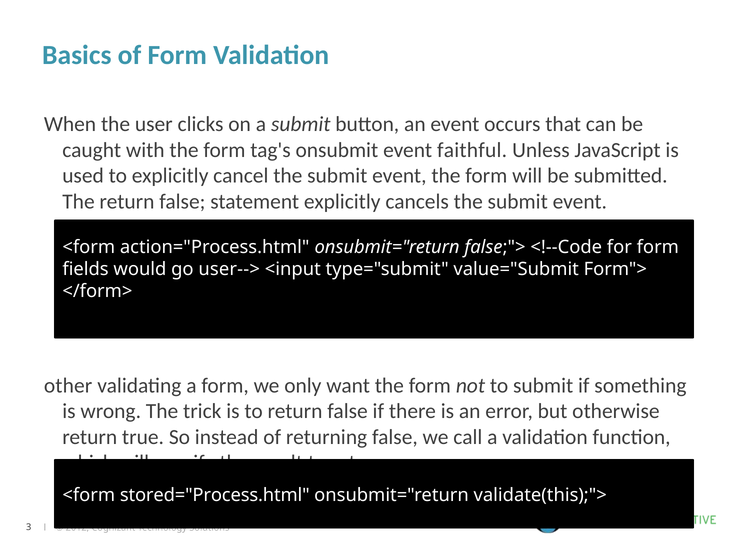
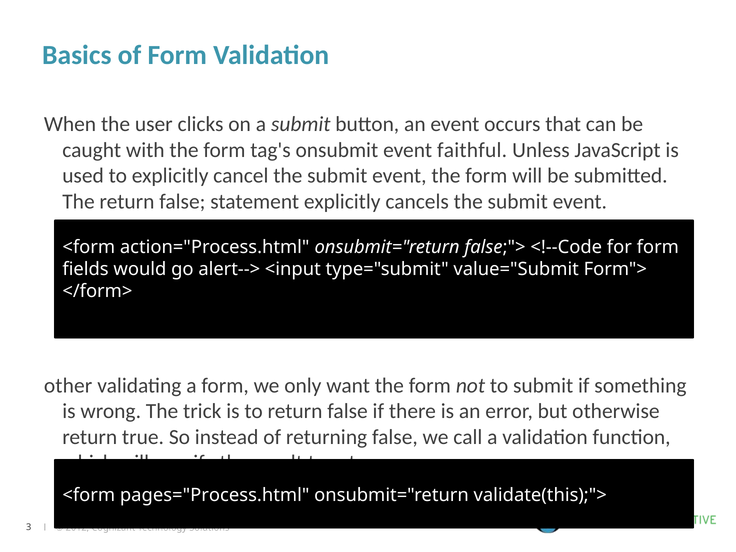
user-->: user--> -> alert--> (229, 269)
stored="Process.html: stored="Process.html -> pages="Process.html (215, 495)
